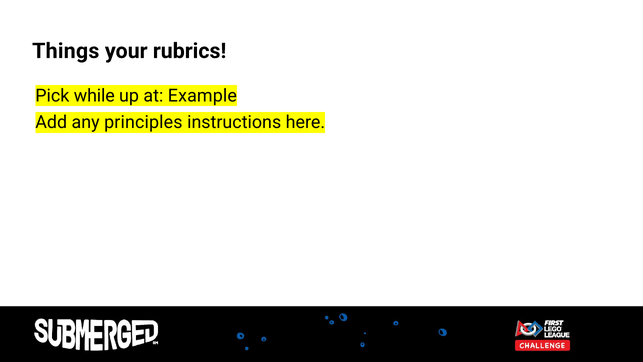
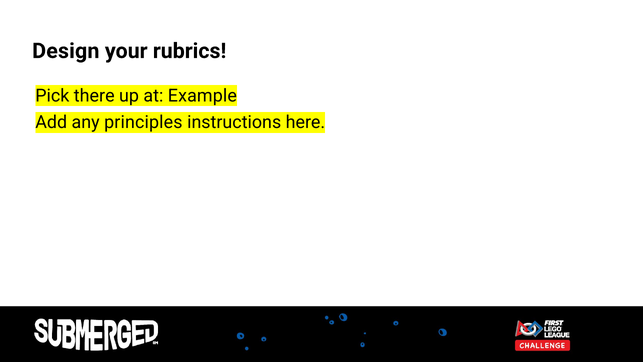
Things: Things -> Design (66, 51)
while: while -> there (94, 96)
